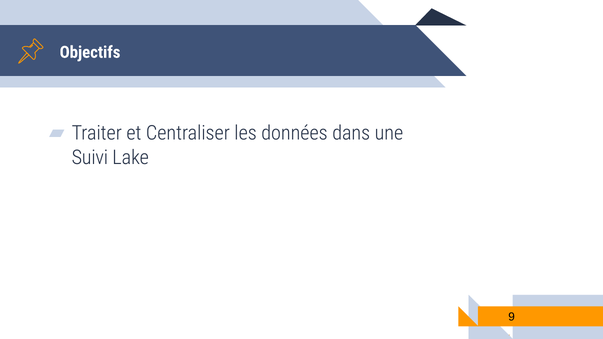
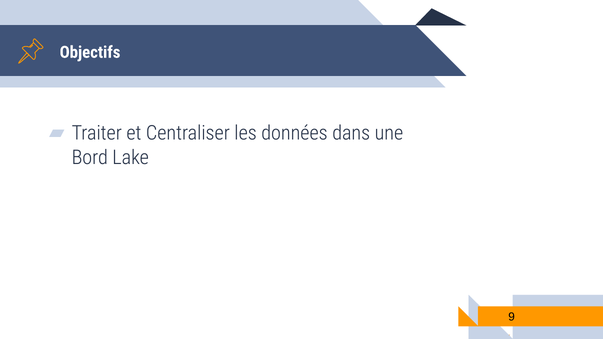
Suivi: Suivi -> Bord (90, 158)
